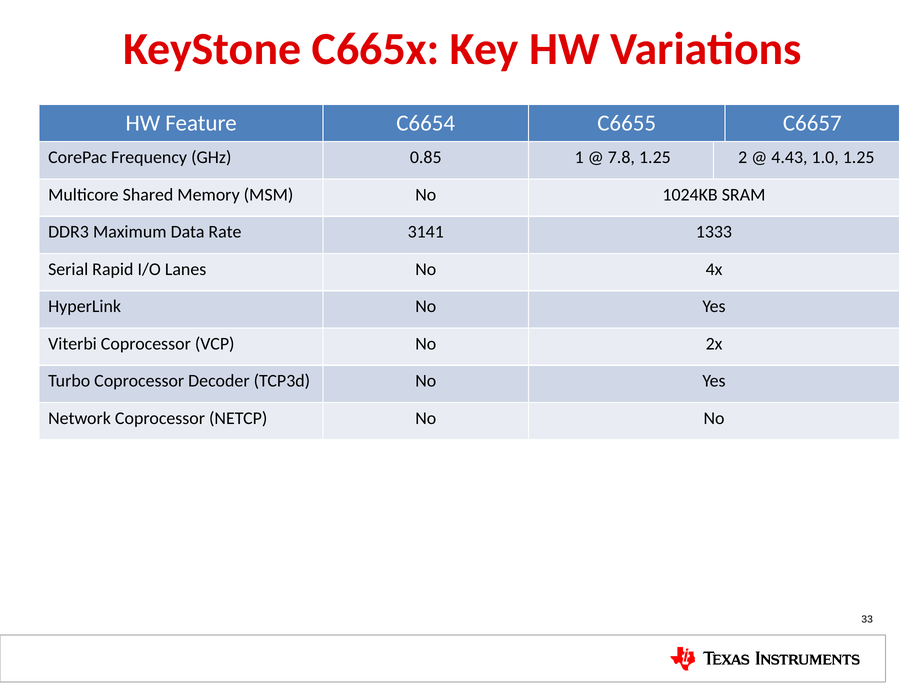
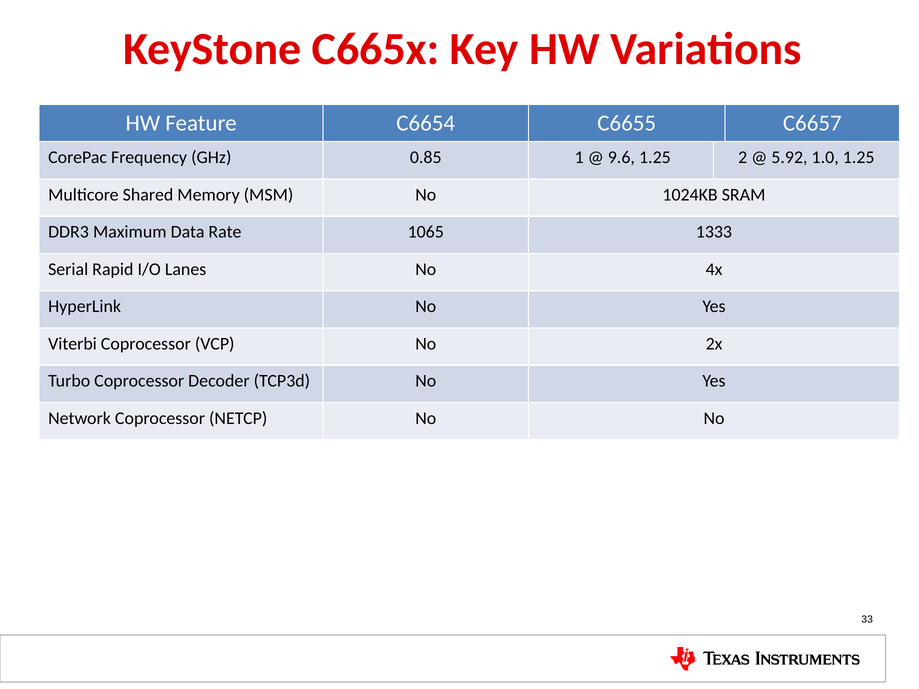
7.8: 7.8 -> 9.6 (621, 157)
4.43: 4.43 -> 5.92 (789, 157)
3141: 3141 -> 1065 (426, 232)
